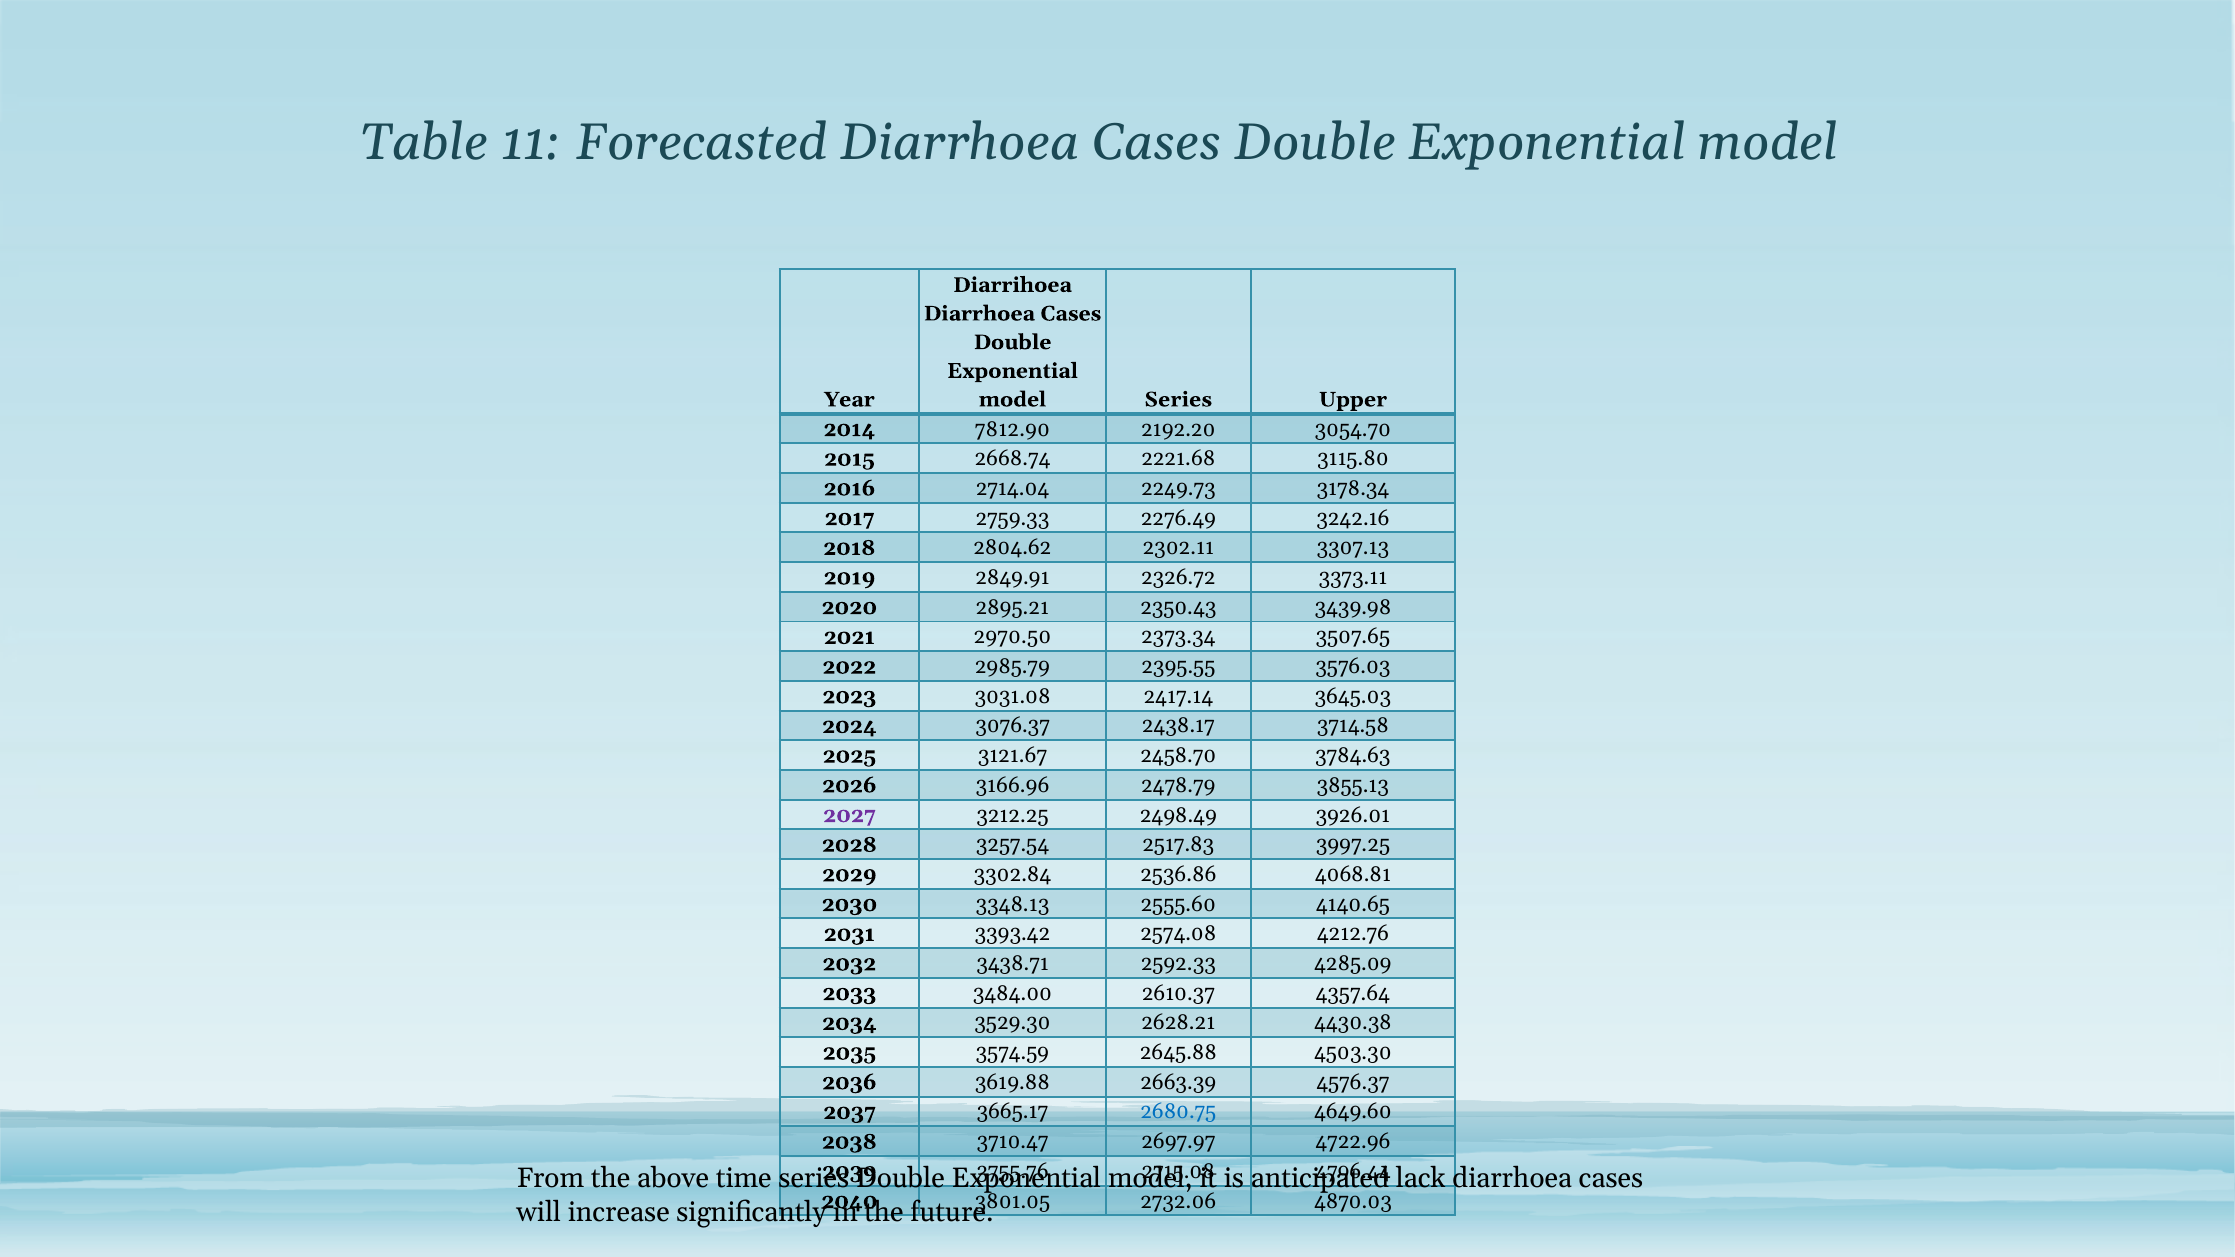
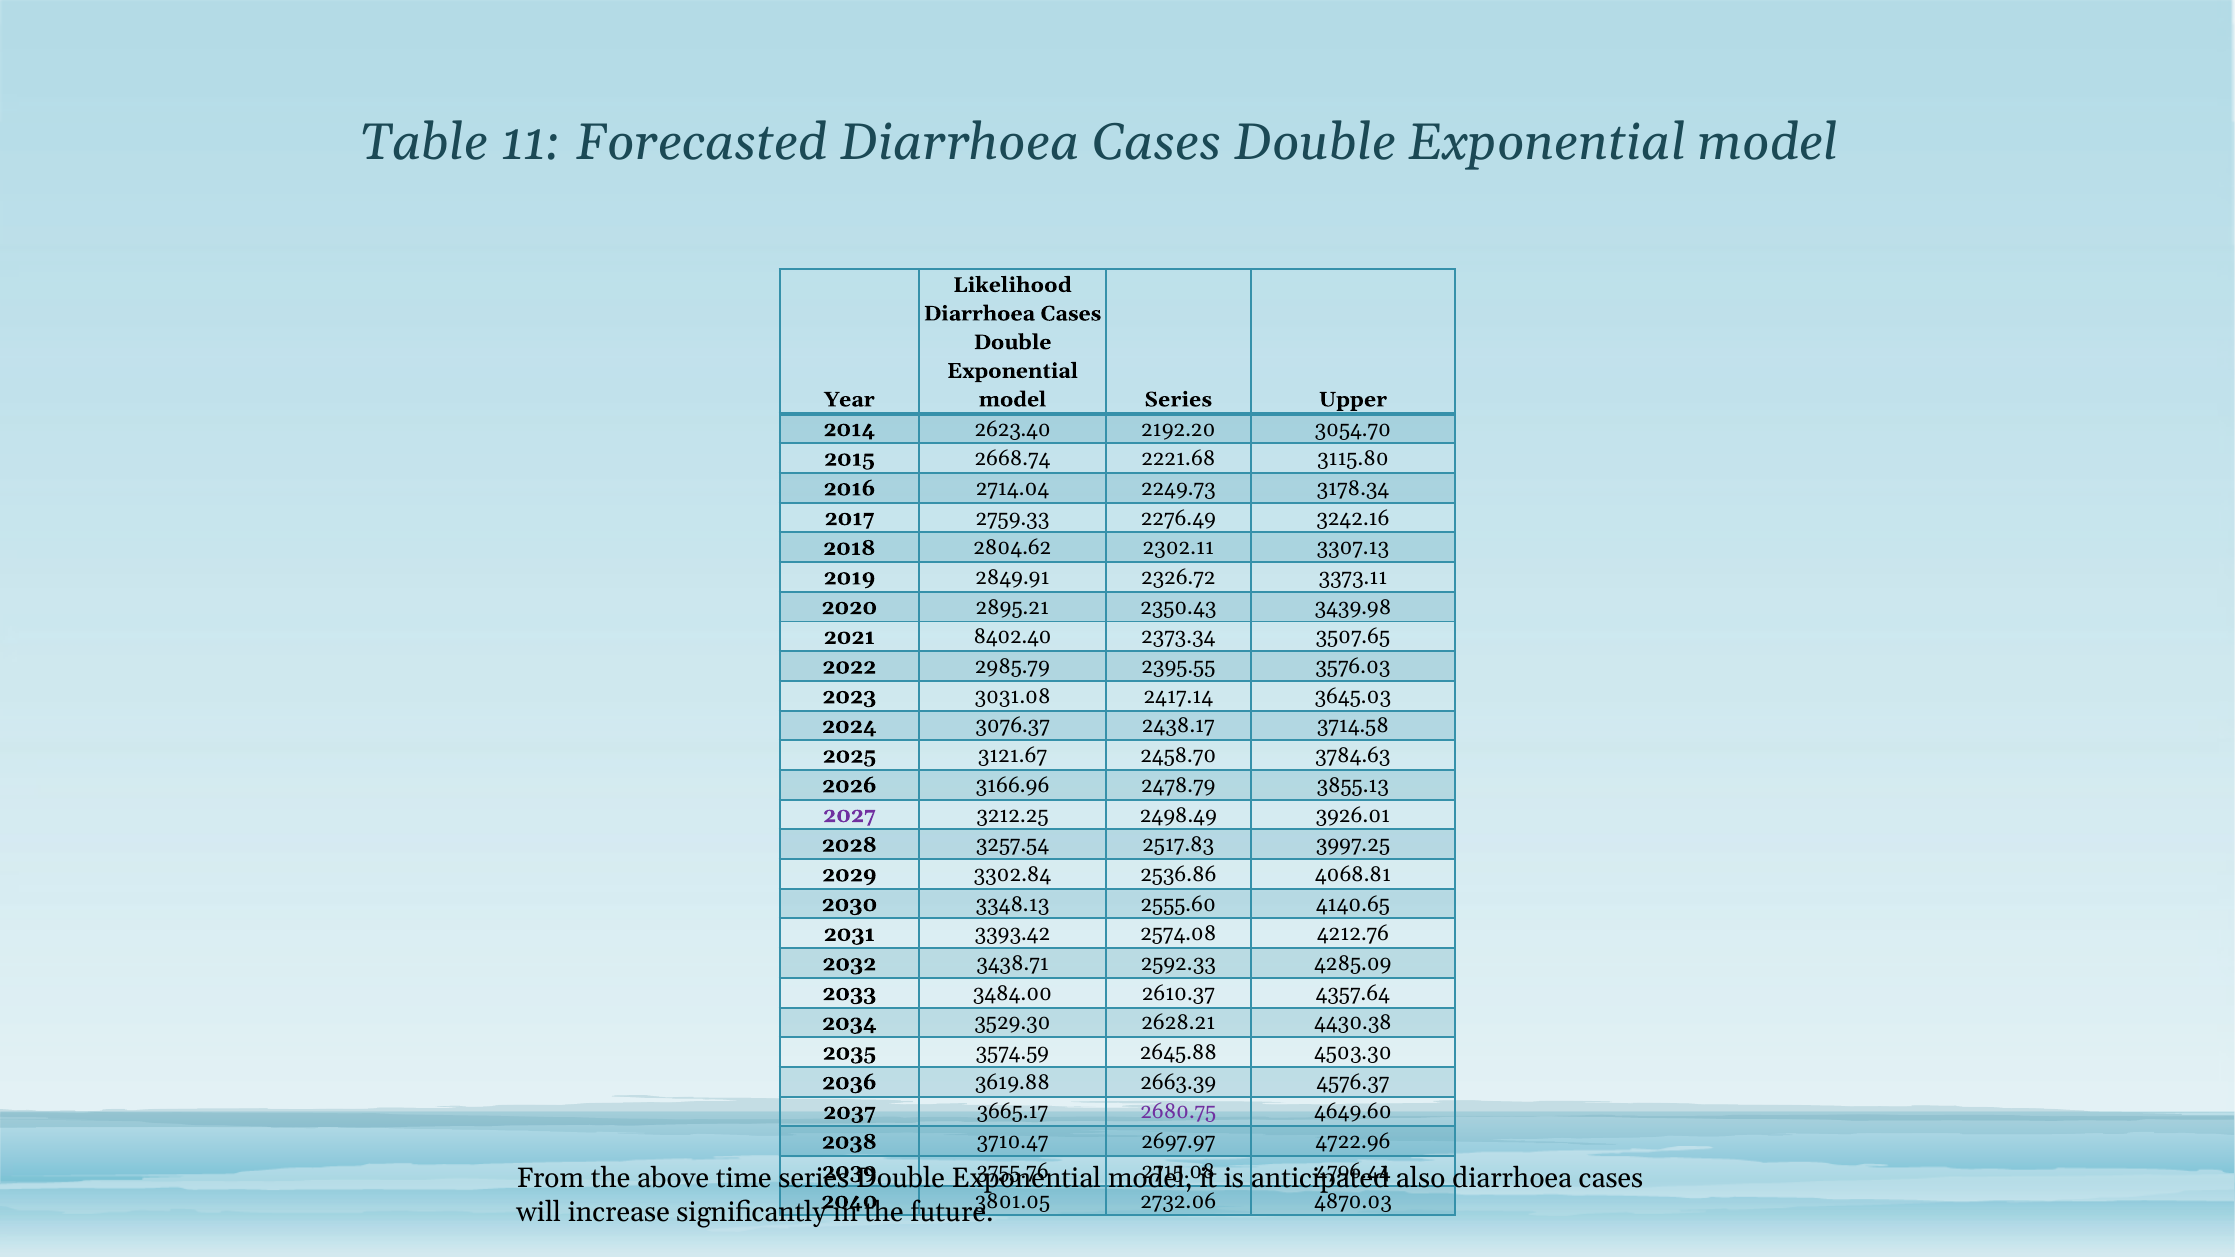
Diarrihoea: Diarrihoea -> Likelihood (1012, 285)
7812.90: 7812.90 -> 2623.40 (1013, 429)
2970.50: 2970.50 -> 8402.40 (1013, 637)
2680.75 colour: blue -> purple (1178, 1112)
lack: lack -> also (1421, 1179)
